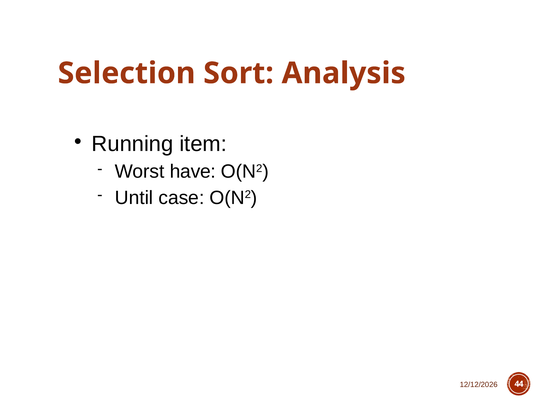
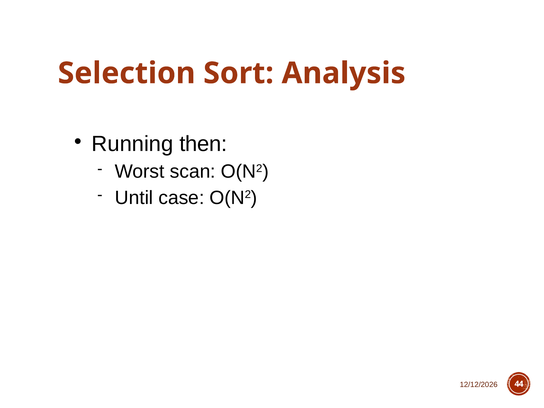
item: item -> then (203, 144)
have: have -> scan (193, 172)
